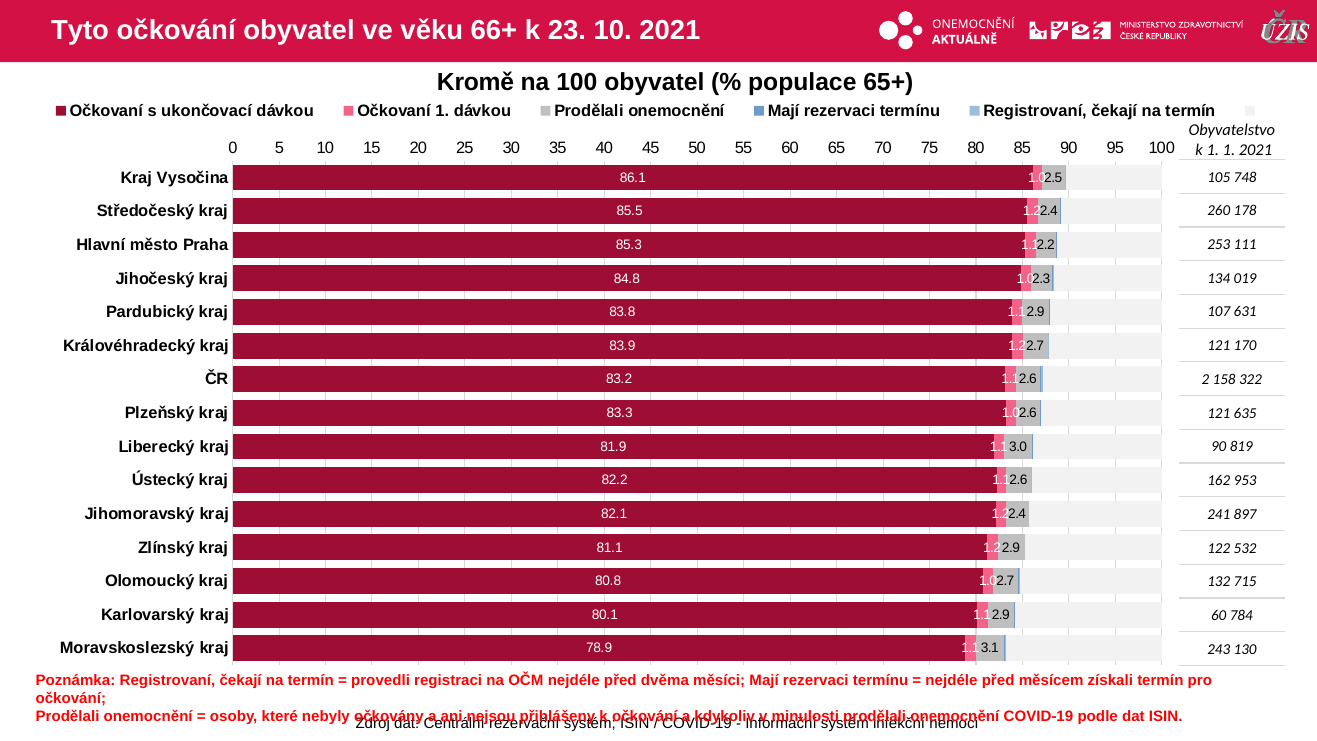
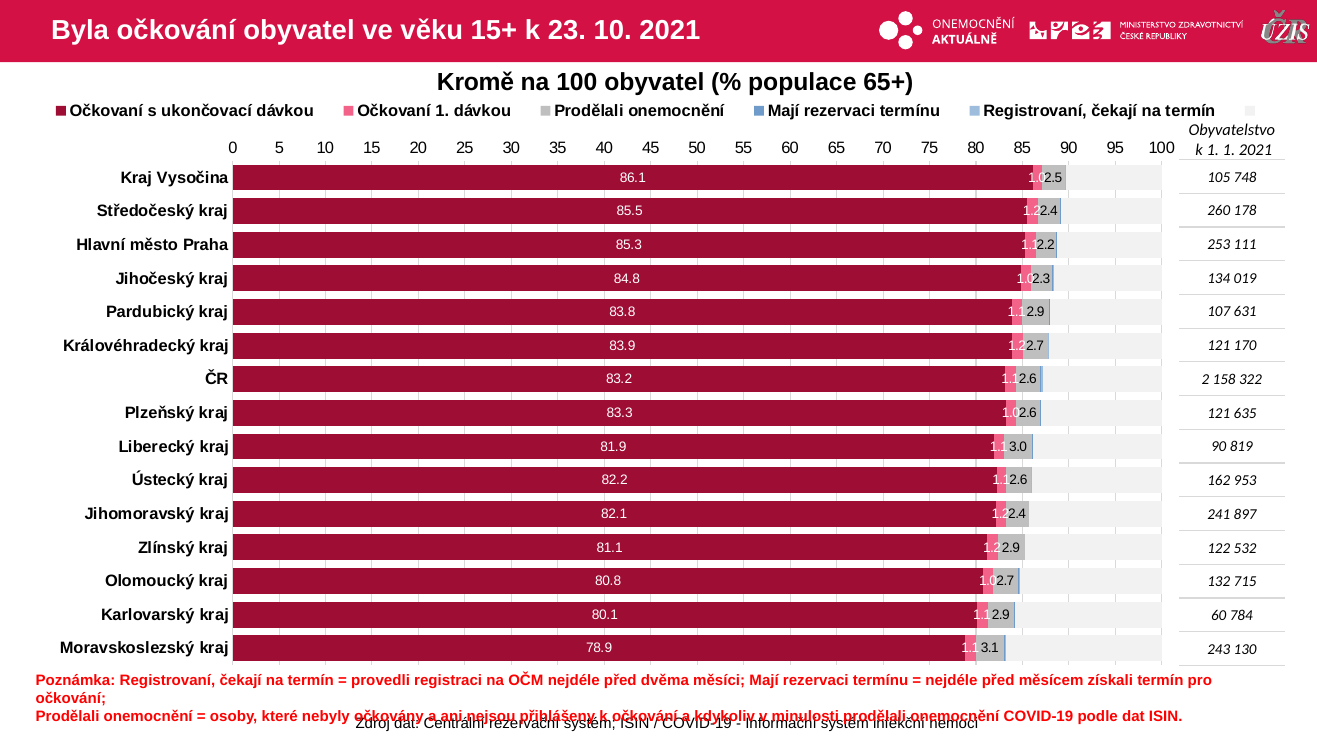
Tyto: Tyto -> Byla (80, 31)
66+: 66+ -> 15+ (494, 31)
